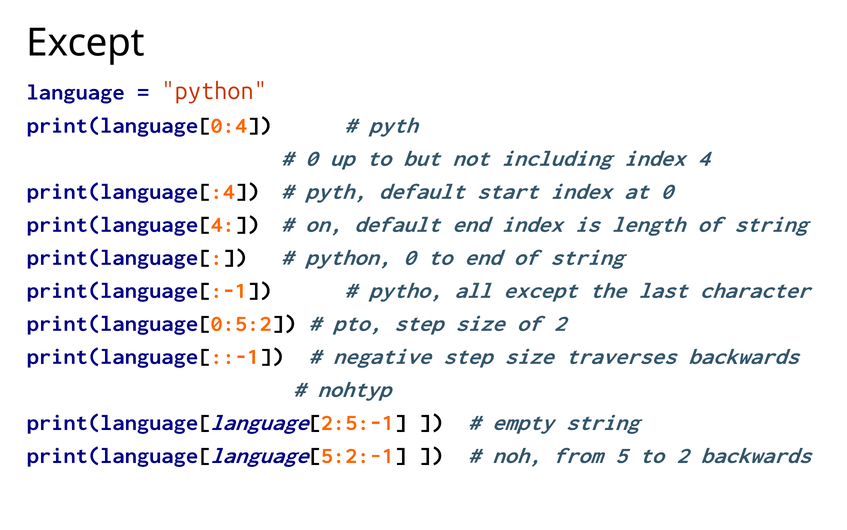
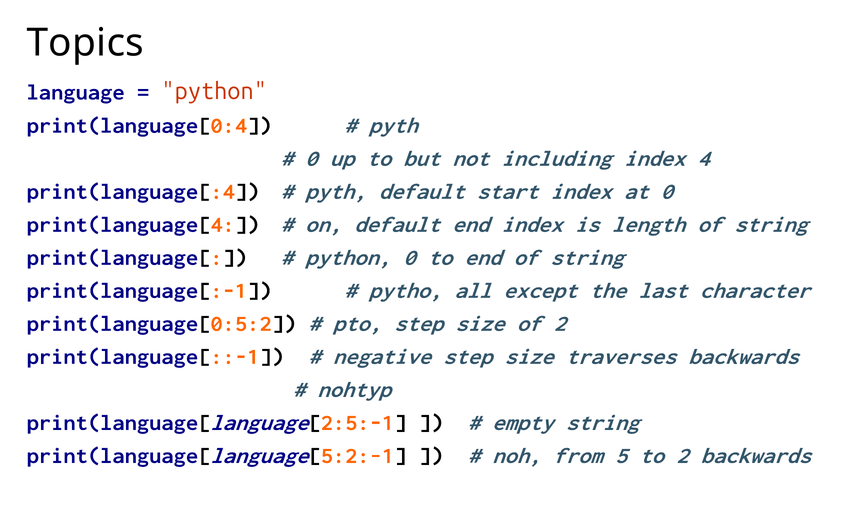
Except: Except -> Topics (85, 43)
